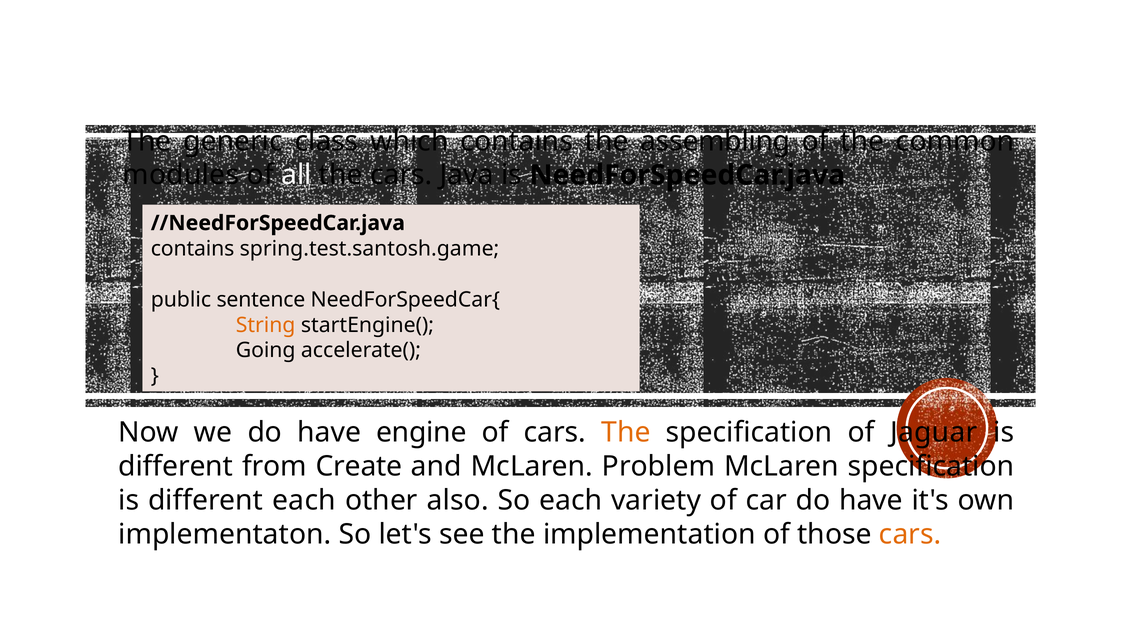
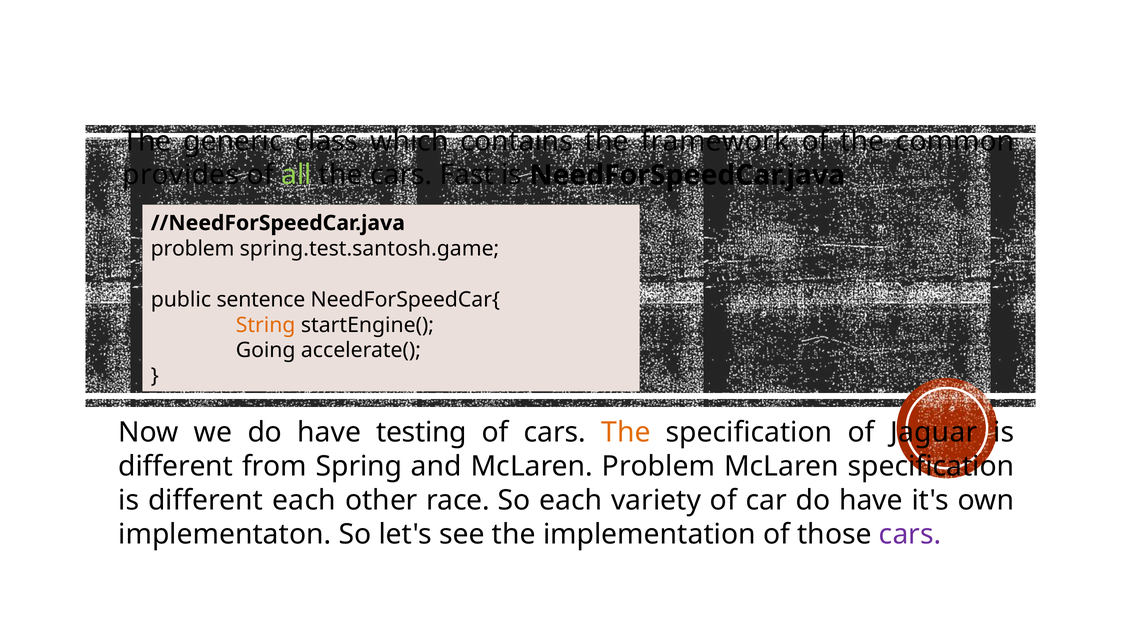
assembling: assembling -> framework (715, 141)
modules: modules -> provides (181, 175)
all colour: white -> light green (296, 175)
Java: Java -> Fast (467, 175)
contains: contains -> problem (193, 249)
engine: engine -> testing (421, 432)
Create: Create -> Spring (359, 466)
also: also -> race (458, 500)
cars colour: orange -> purple (910, 534)
